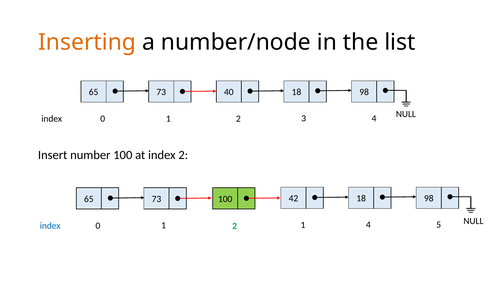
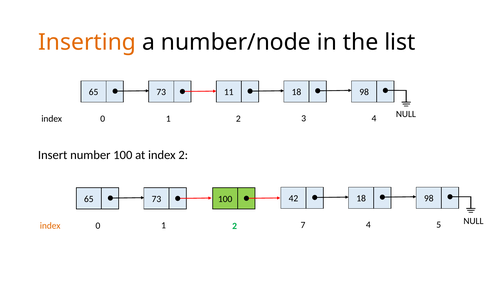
40: 40 -> 11 (229, 92)
index colour: blue -> orange (50, 226)
1 1: 1 -> 7 (303, 225)
